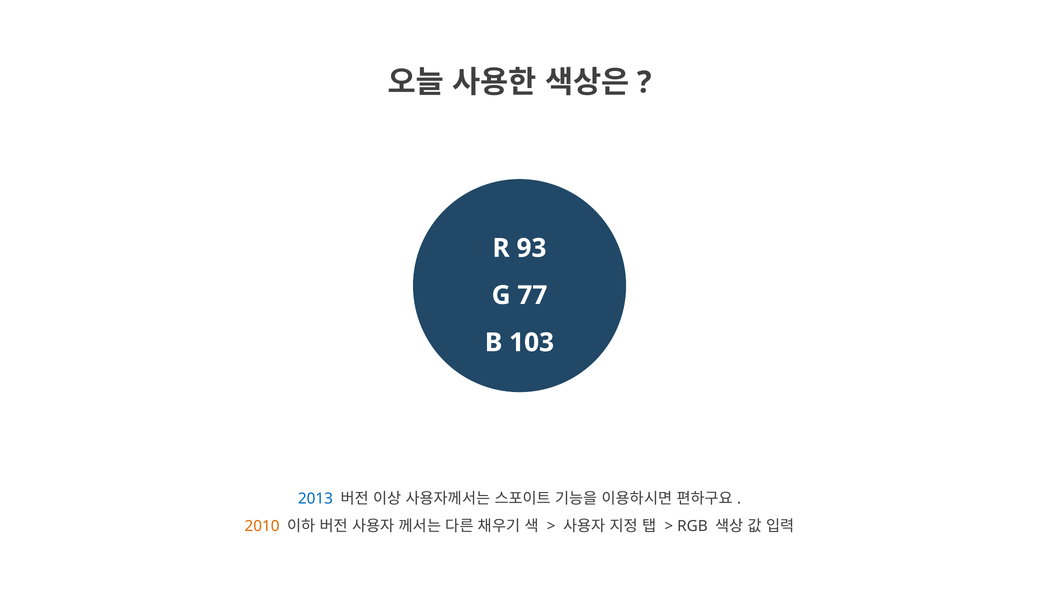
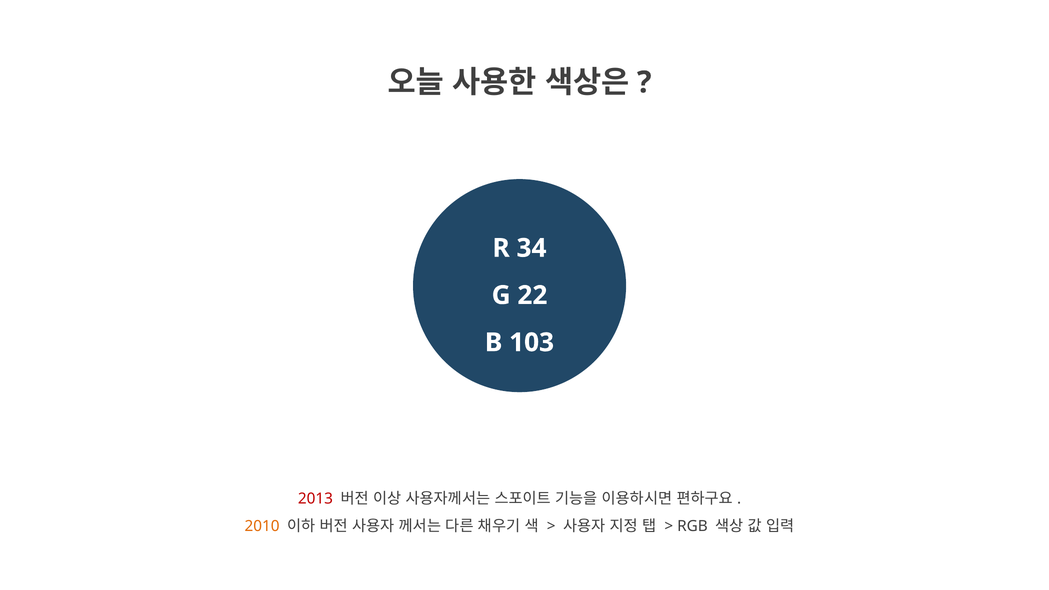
93: 93 -> 34 (532, 248)
77: 77 -> 22 (532, 295)
2013 colour: blue -> red (315, 499)
